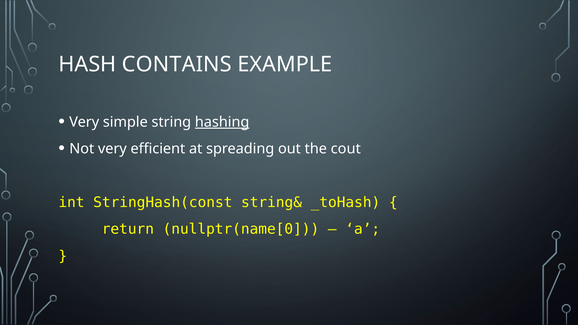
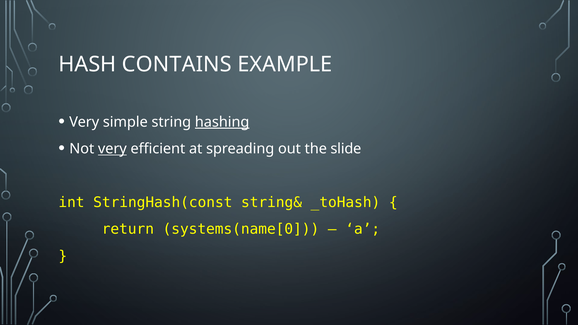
very underline: none -> present (112, 149)
cout: cout -> slide (346, 149)
nullptr(name[0: nullptr(name[0 -> systems(name[0 (241, 229)
